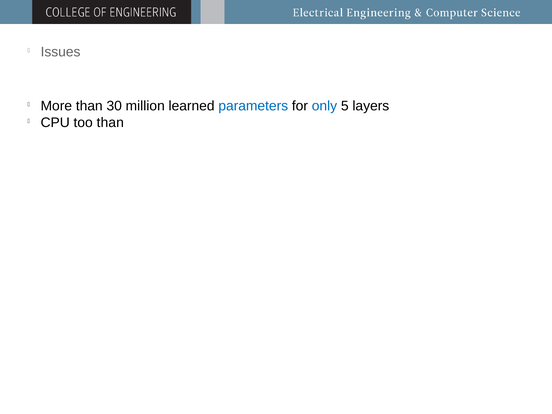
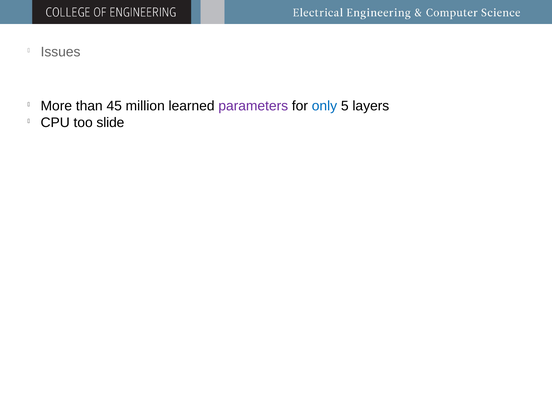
30: 30 -> 45 (114, 106)
parameters colour: blue -> purple (253, 106)
too than: than -> slide (110, 123)
